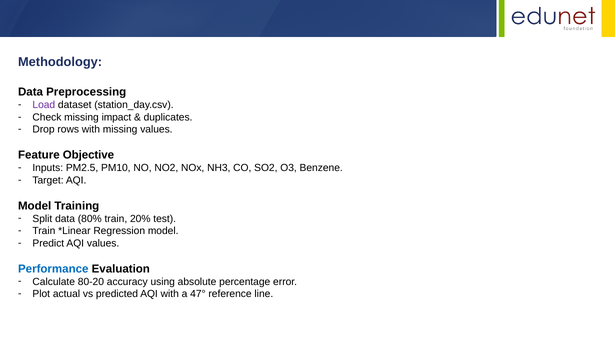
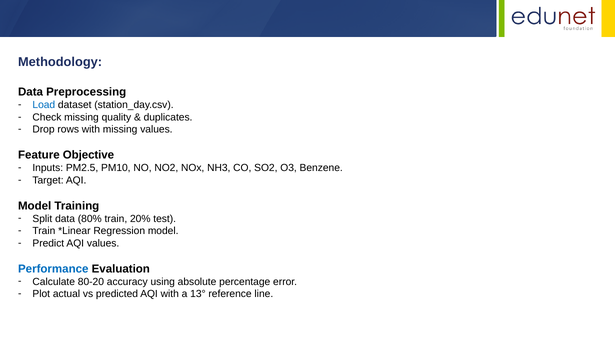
Load colour: purple -> blue (44, 105)
impact: impact -> quality (116, 117)
47°: 47° -> 13° (198, 294)
